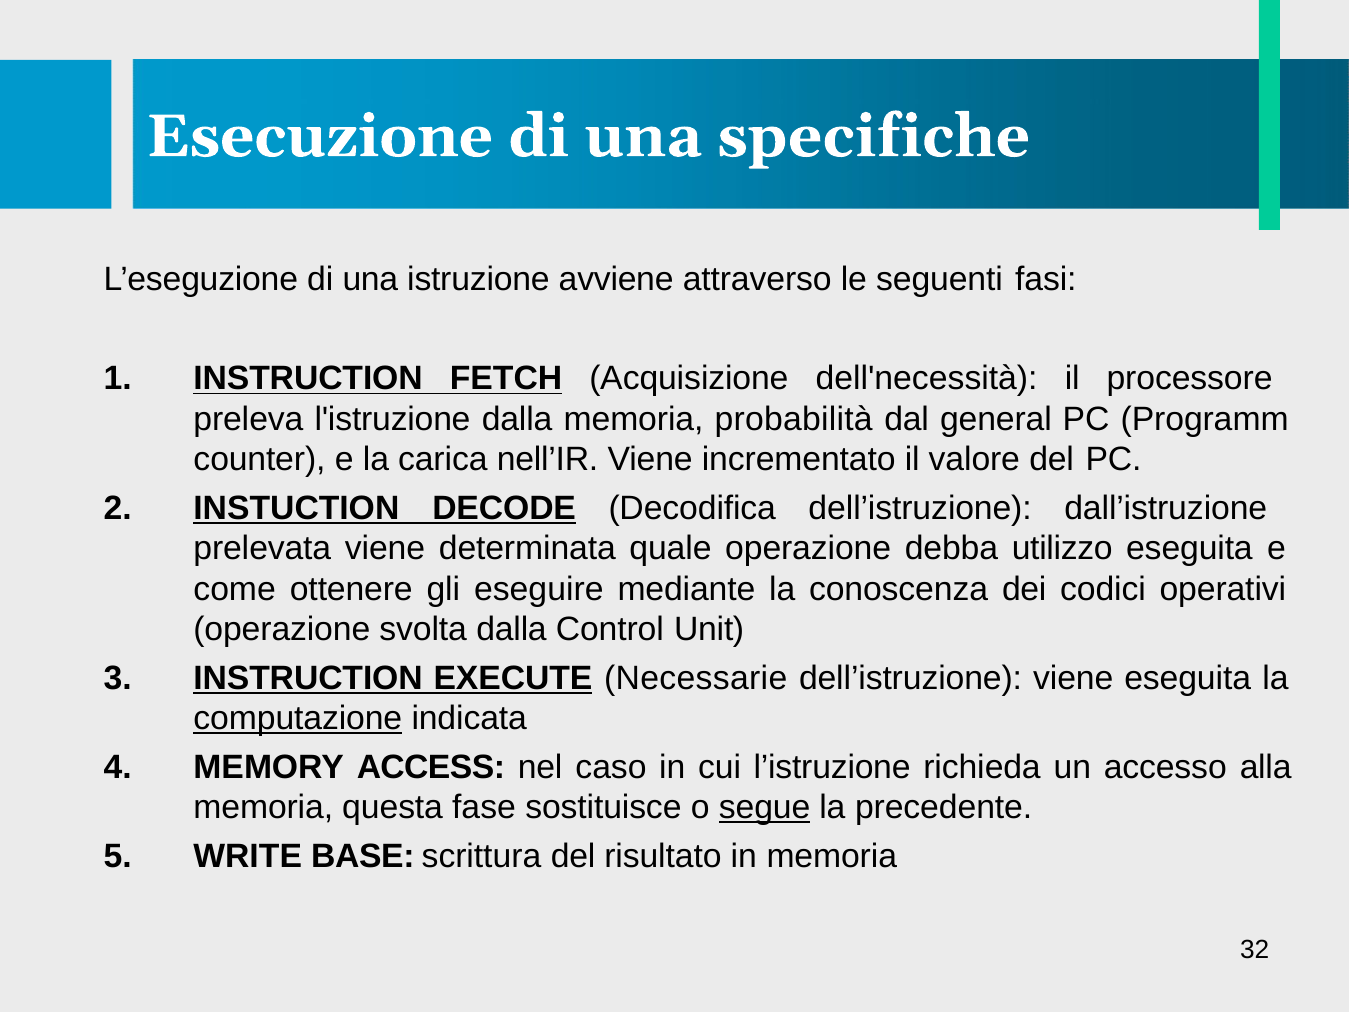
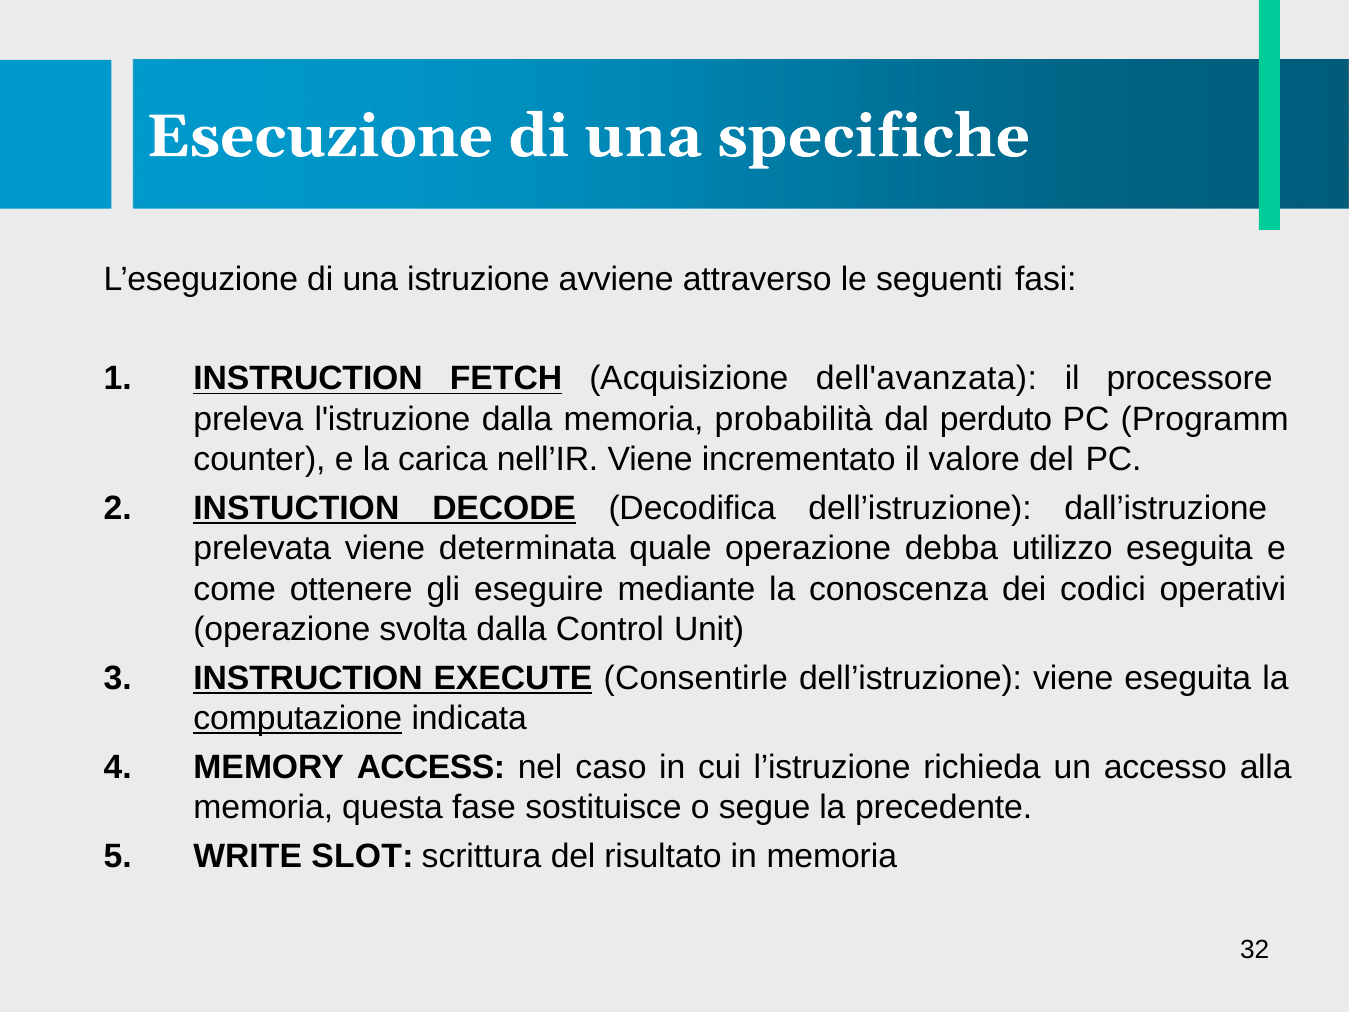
dell'necessità: dell'necessità -> dell'avanzata (926, 378)
general: general -> perduto (996, 419)
Necessarie: Necessarie -> Consentirle (696, 678)
segue underline: present -> none (765, 807)
BASE: BASE -> SLOT (362, 856)
